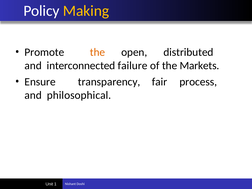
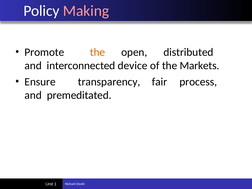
Making colour: yellow -> pink (86, 11)
failure: failure -> device (133, 66)
philosophical: philosophical -> premeditated (79, 95)
